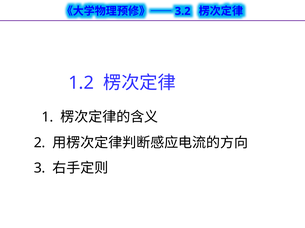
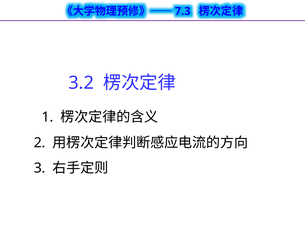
3.2: 3.2 -> 7.3 (183, 11)
1.2: 1.2 -> 3.2 (81, 83)
